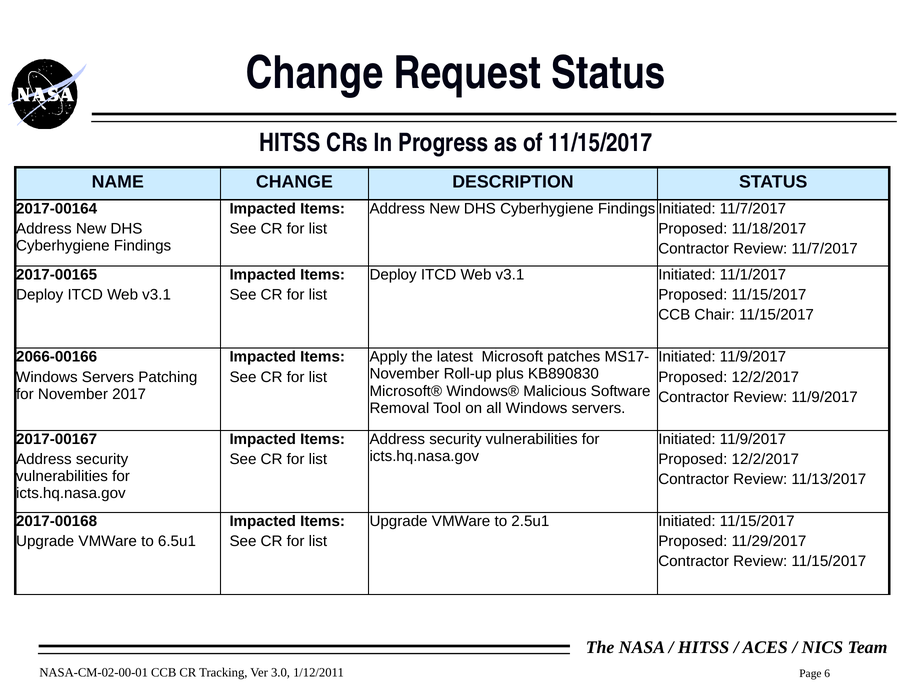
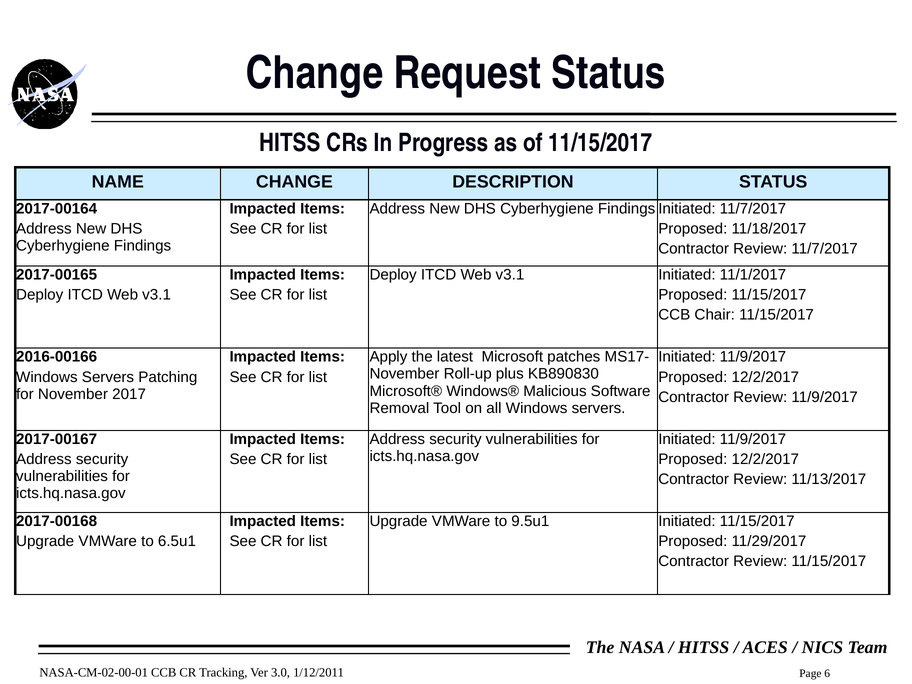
2066-00166: 2066-00166 -> 2016-00166 (57, 357)
2.5u1: 2.5u1 -> 9.5u1 (530, 521)
